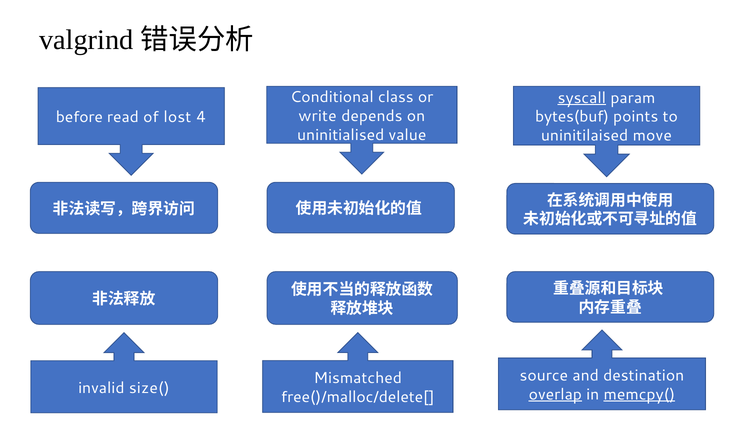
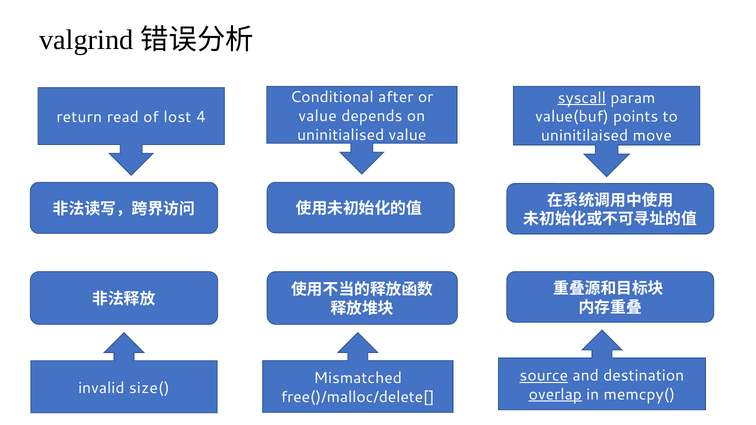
class: class -> after (396, 97)
write: write -> value (318, 116)
bytes(buf: bytes(buf -> value(buf (572, 117)
before: before -> return (79, 117)
source underline: none -> present (544, 376)
memcpy( underline: present -> none (639, 395)
